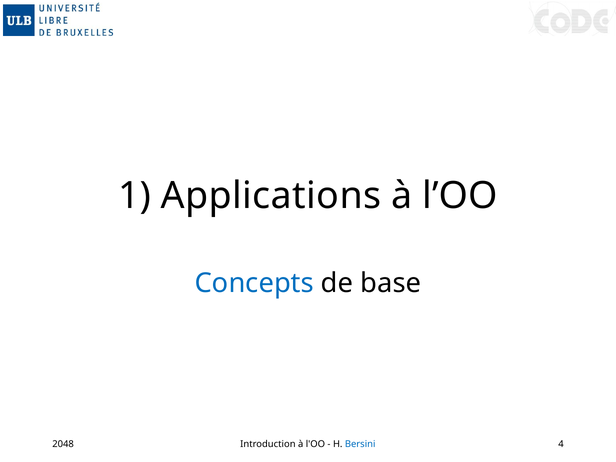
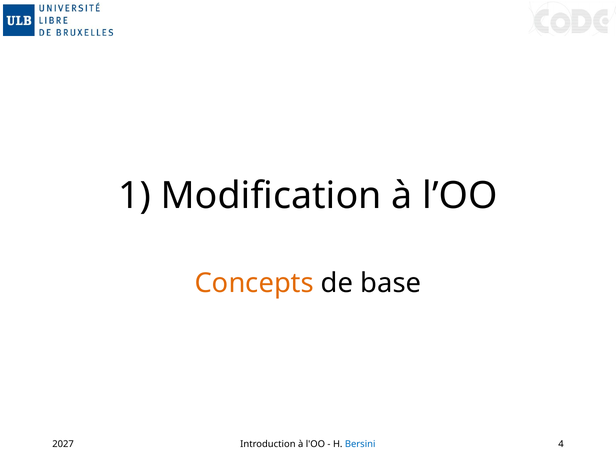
Applications: Applications -> Modification (271, 196)
Concepts colour: blue -> orange (254, 283)
2048: 2048 -> 2027 (63, 444)
